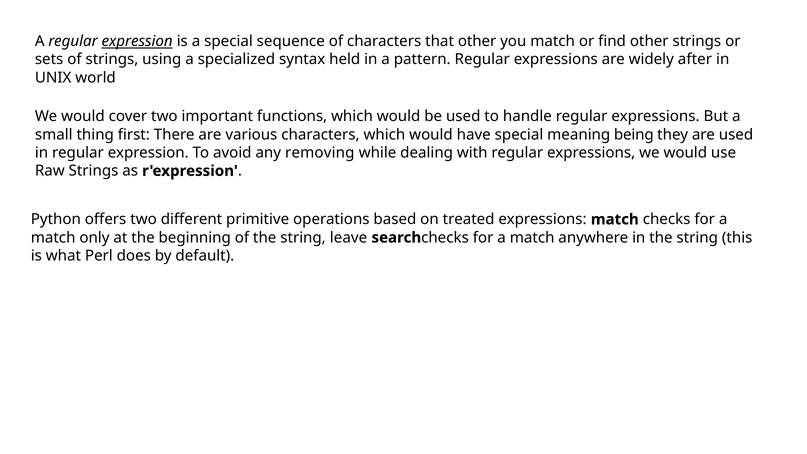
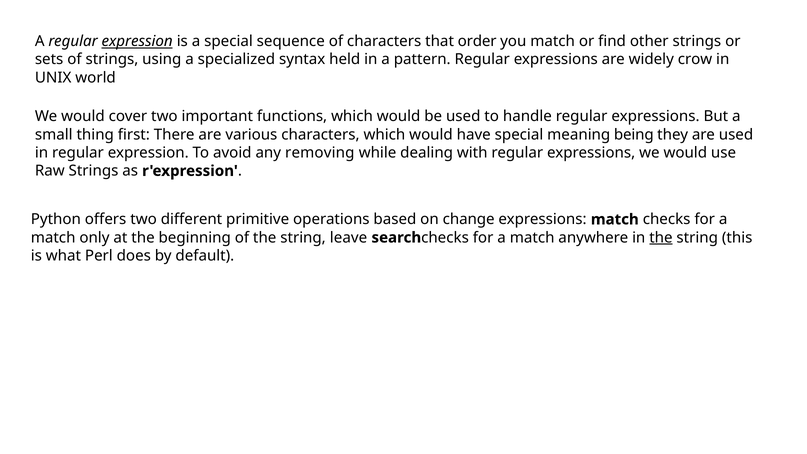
that other: other -> order (477, 41)
after: after -> crow (695, 59)
treated: treated -> change (469, 219)
the underline: none -> present (661, 238)
